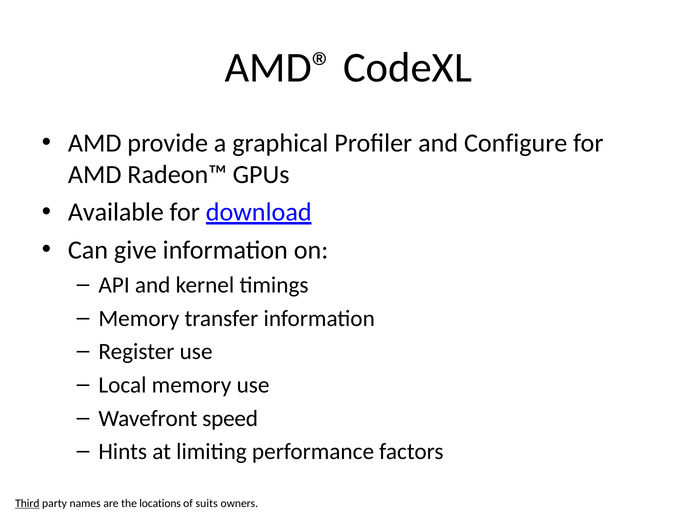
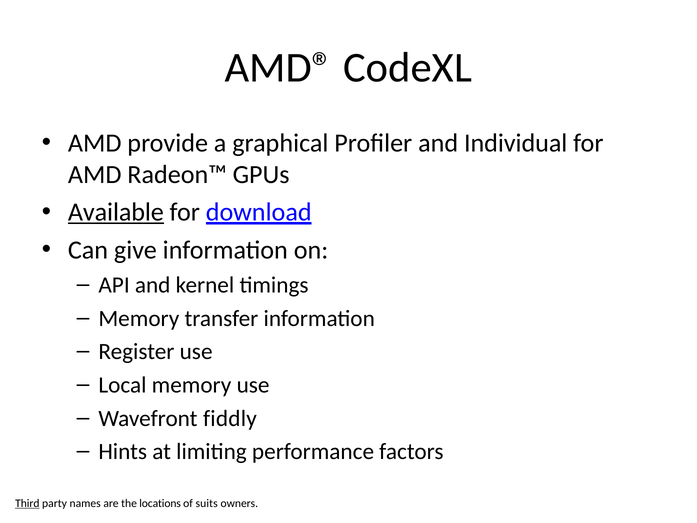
Configure: Configure -> Individual (516, 143)
Available underline: none -> present (116, 212)
speed: speed -> fiddly (230, 418)
